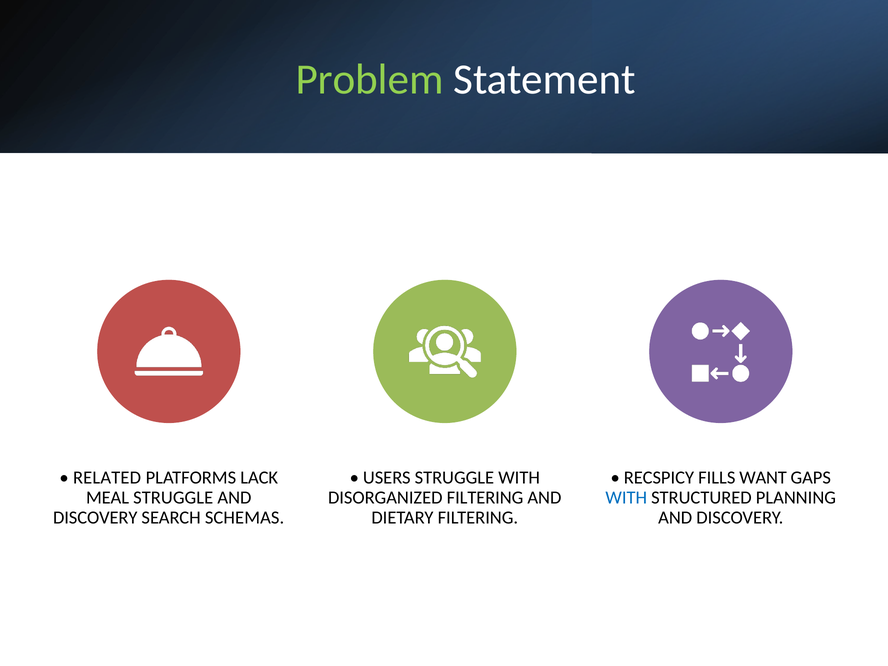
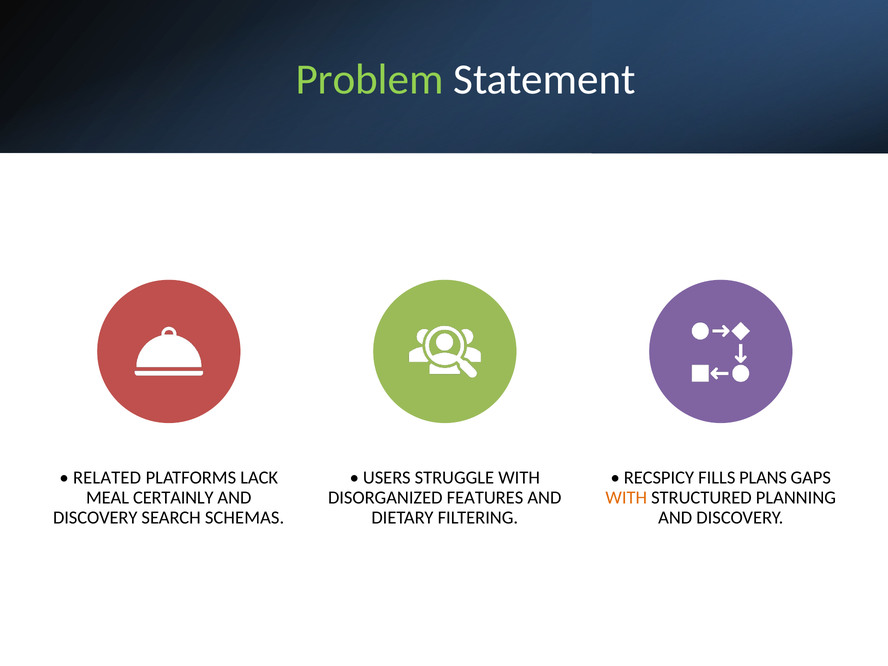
WANT: WANT -> PLANS (763, 478)
MEAL STRUGGLE: STRUGGLE -> CERTAINLY (173, 498)
DISORGANIZED FILTERING: FILTERING -> FEATURES (485, 498)
WITH colour: blue -> orange (626, 498)
